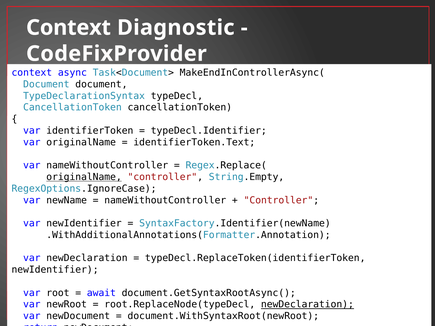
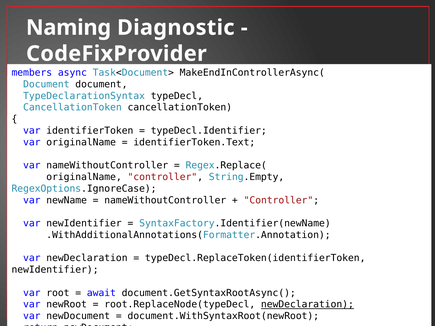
Context: Context -> Naming (69, 28)
context: context -> members (32, 73)
originalName underline: present -> none (84, 177)
